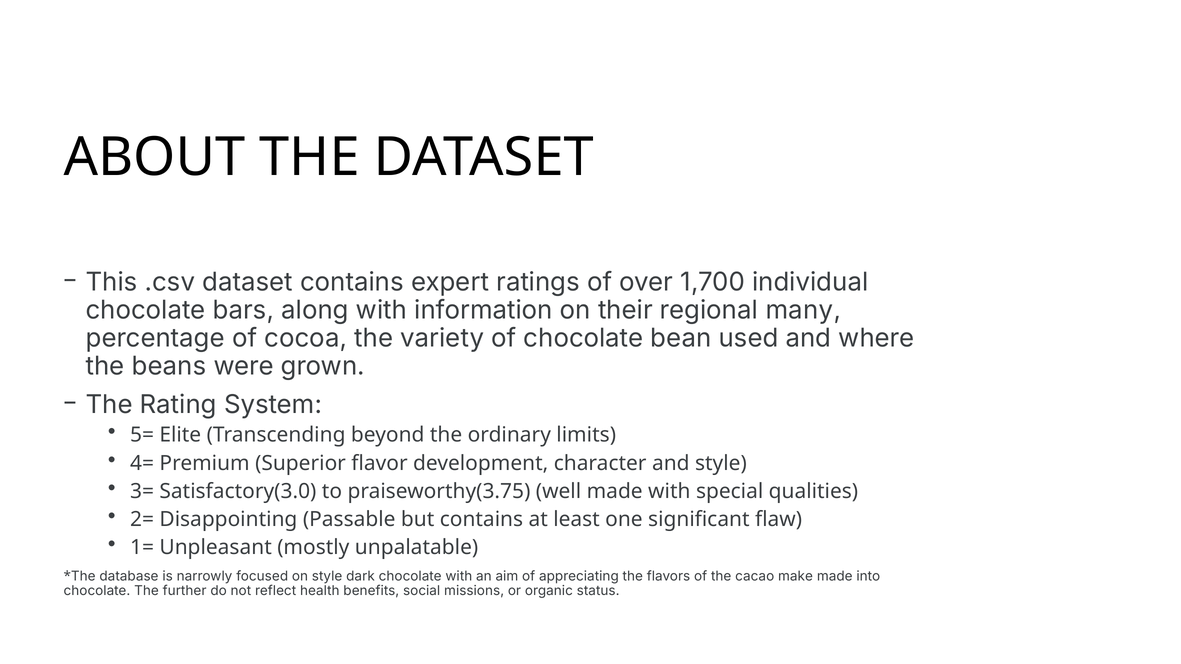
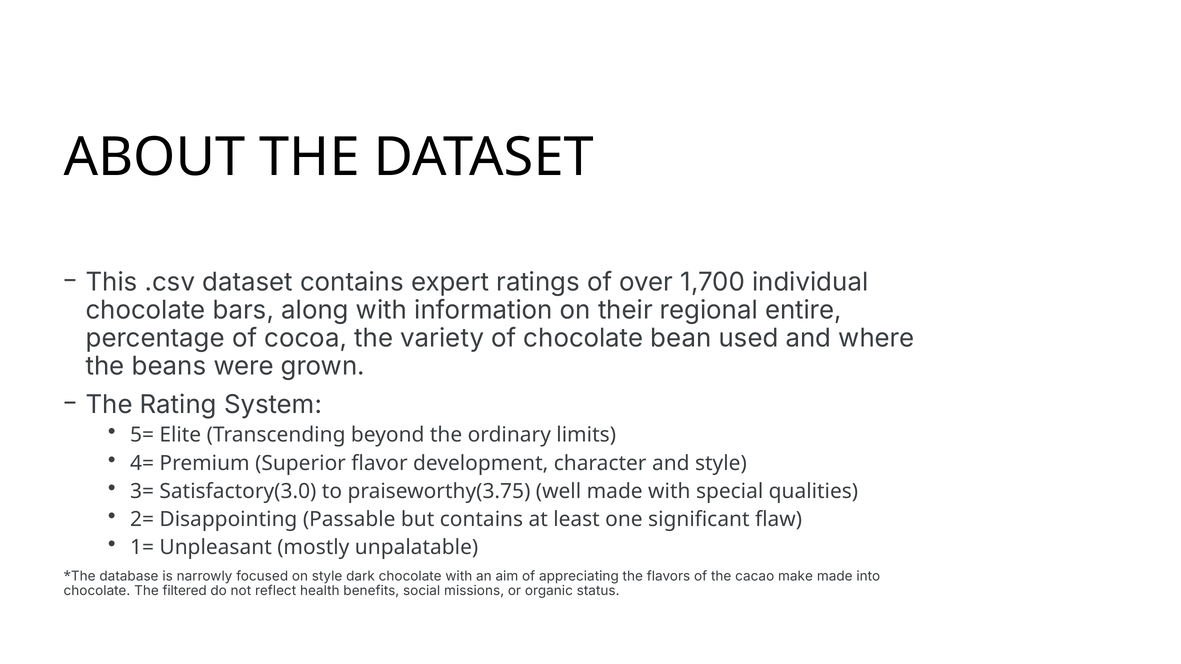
many: many -> entire (803, 310)
further: further -> filtered (185, 591)
